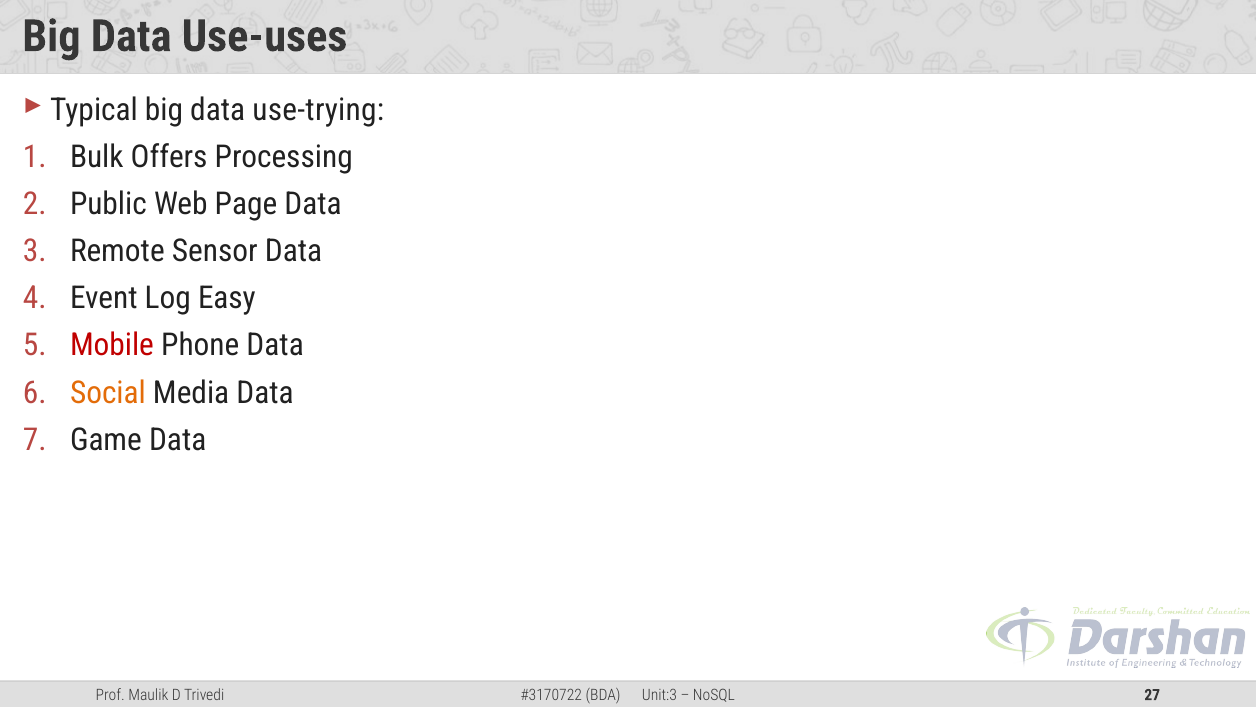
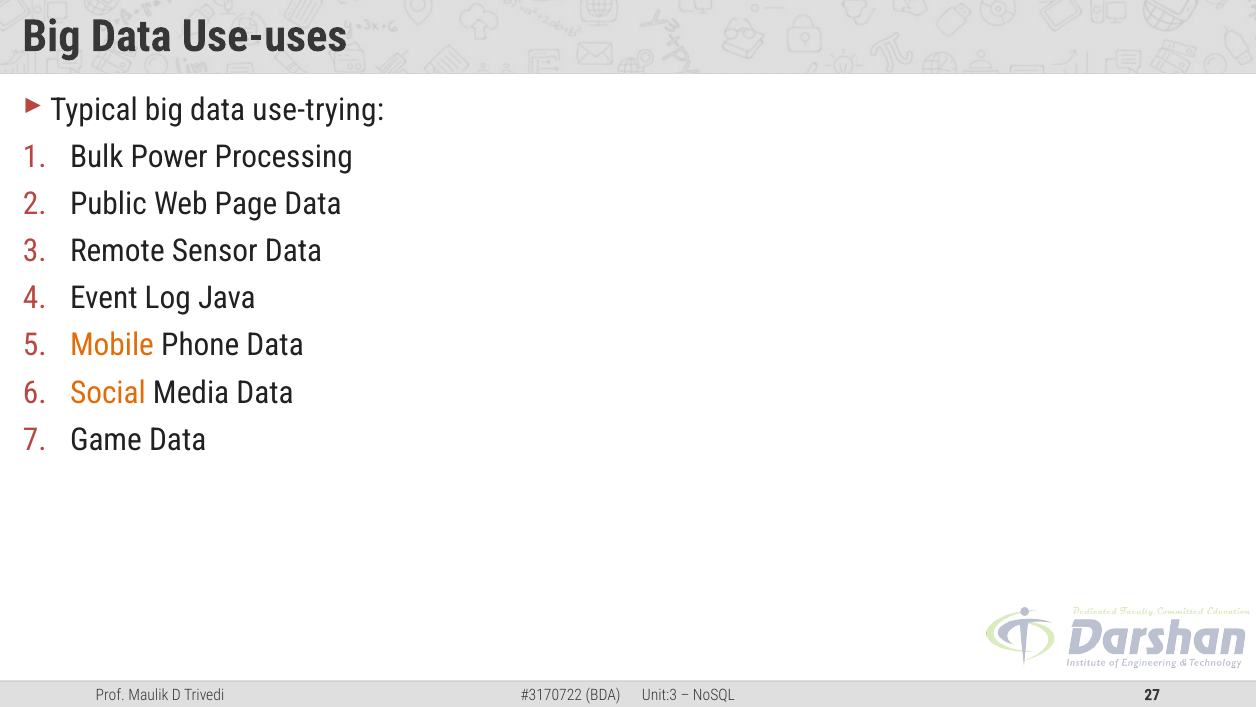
Offers: Offers -> Power (169, 157)
Easy: Easy -> Java (227, 298)
Mobile colour: red -> orange (112, 345)
